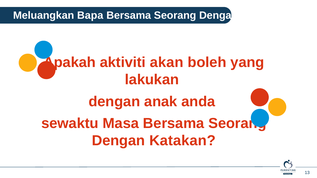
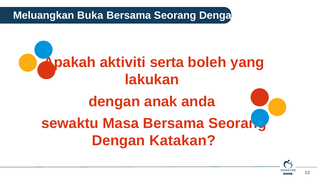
Bapa: Bapa -> Buka (90, 16)
akan: akan -> serta (167, 62)
